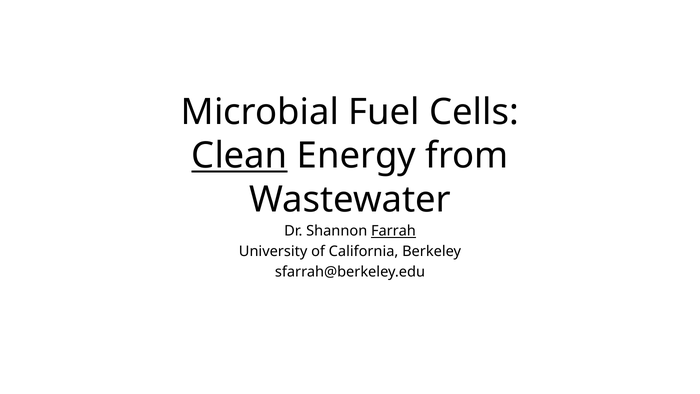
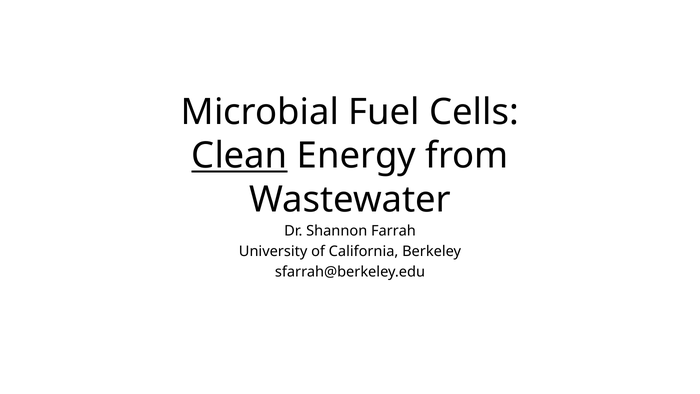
Farrah underline: present -> none (393, 231)
